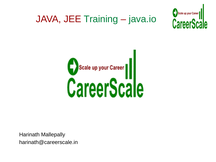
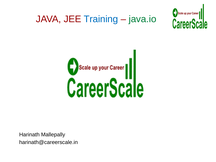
Training colour: green -> blue (101, 19)
